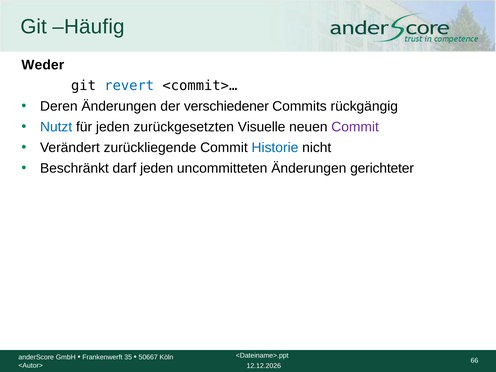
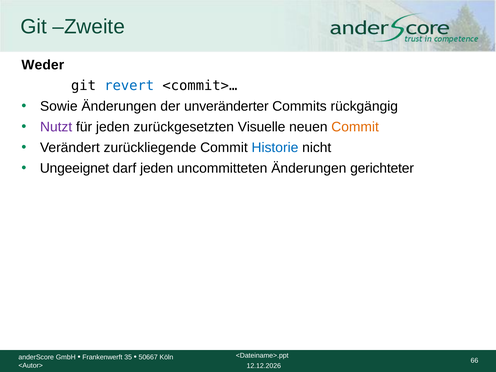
Häufig: Häufig -> Zweite (89, 27)
Deren: Deren -> Sowie (59, 106)
verschiedener: verschiedener -> unveränderter (226, 106)
Nutzt colour: blue -> purple (56, 127)
Commit colour: purple -> orange (355, 127)
Beschränkt: Beschränkt -> Ungeeignet (74, 168)
